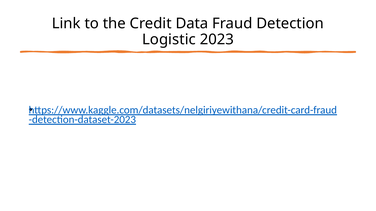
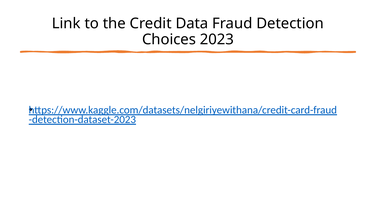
Logistic: Logistic -> Choices (169, 40)
